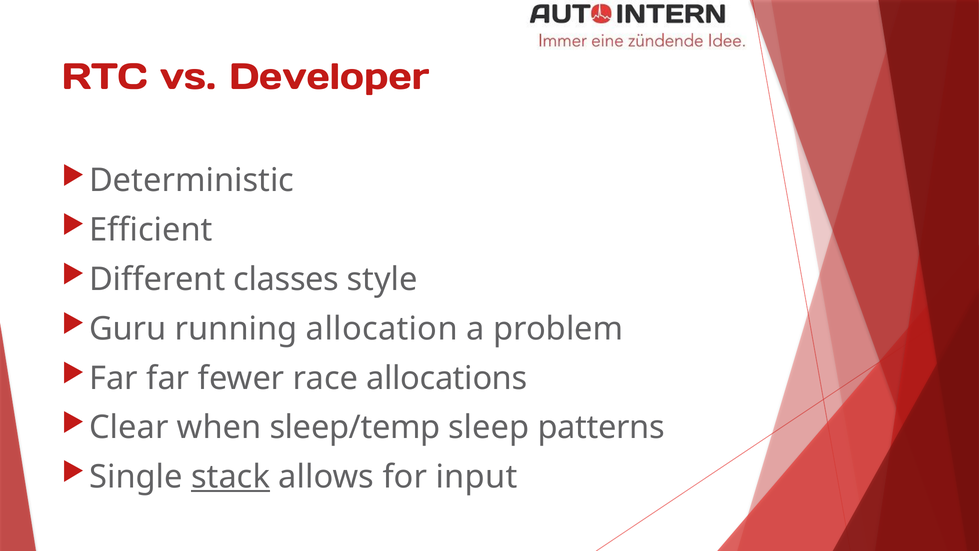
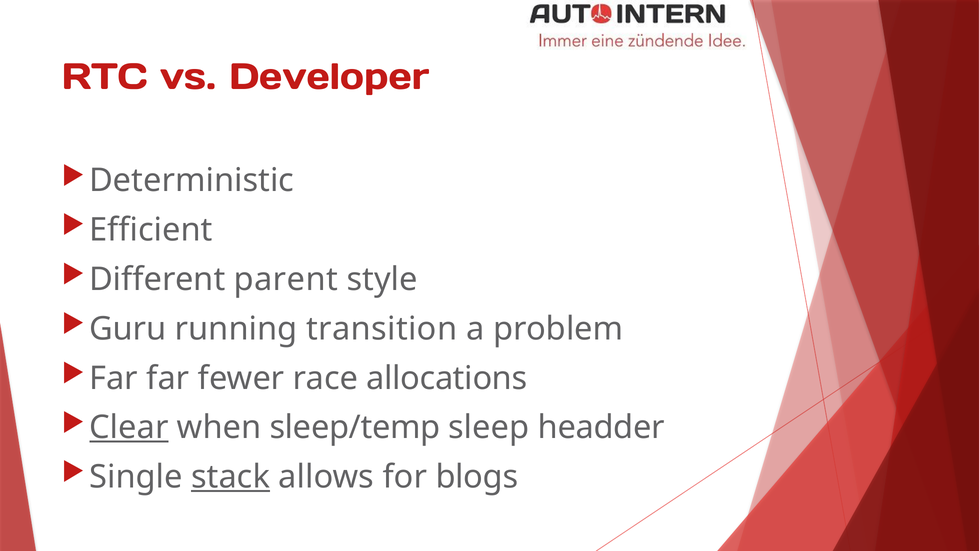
classes: classes -> parent (286, 279)
allocation: allocation -> transition (382, 329)
Clear underline: none -> present (129, 427)
patterns: patterns -> headder (601, 427)
input: input -> blogs (477, 477)
